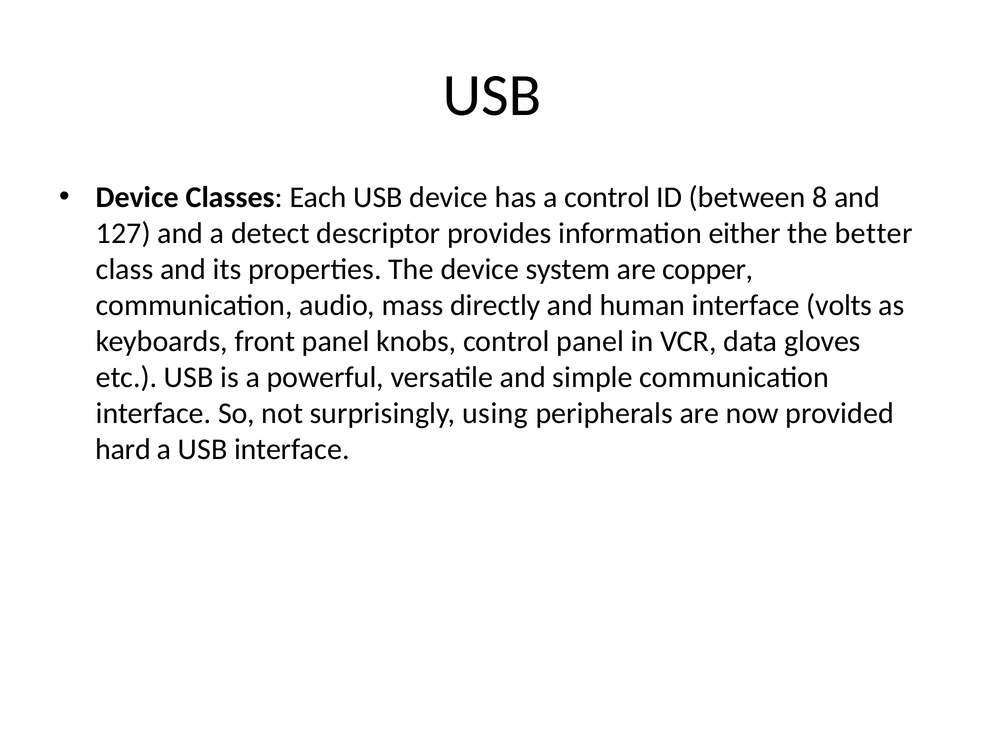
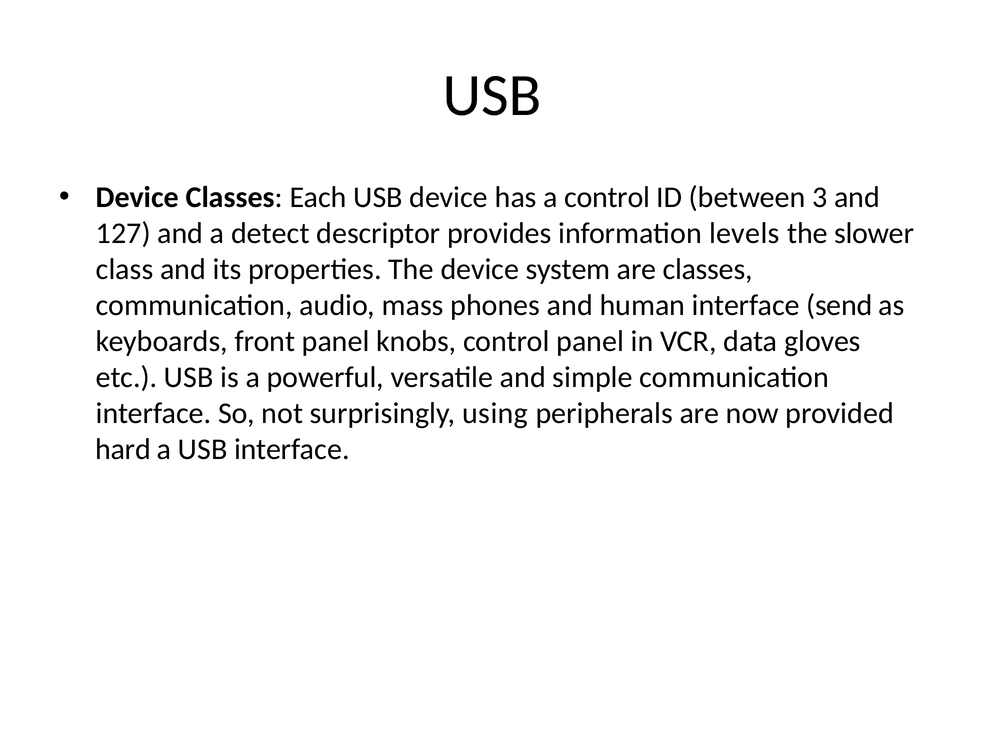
8: 8 -> 3 (820, 197)
either: either -> levels (744, 233)
better: better -> slower (874, 233)
are copper: copper -> classes (708, 269)
directly: directly -> phones (495, 305)
volts: volts -> send (839, 305)
